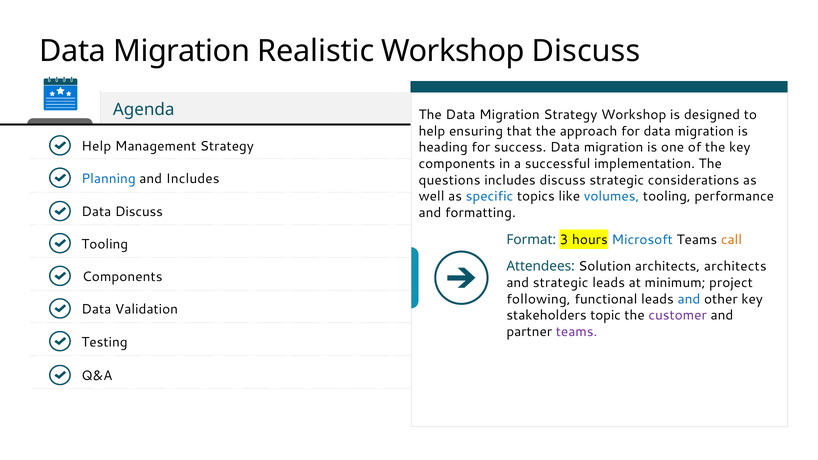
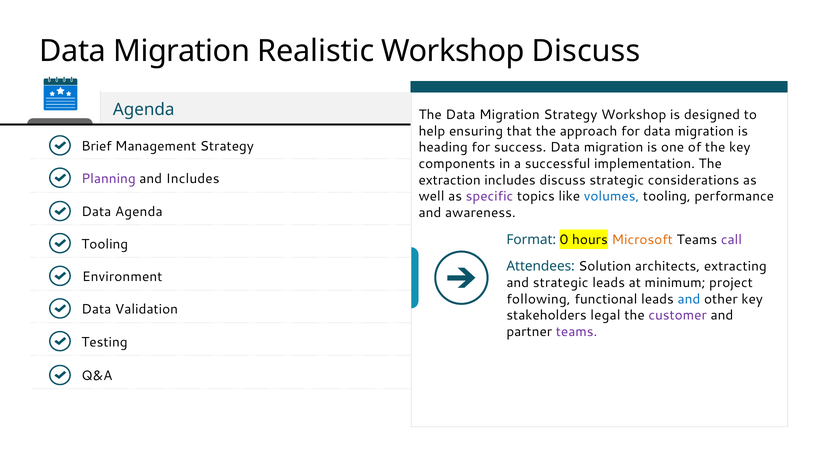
Help: Help -> Brief (96, 146)
Planning colour: blue -> purple (109, 179)
questions: questions -> extraction (450, 180)
specific colour: blue -> purple (489, 197)
Data Discuss: Discuss -> Agenda (139, 212)
formatting: formatting -> awareness (480, 213)
3: 3 -> 0 (564, 240)
Microsoft colour: blue -> orange (642, 240)
call colour: orange -> purple (731, 240)
architects architects: architects -> extracting (735, 266)
Components: Components -> Environment (122, 277)
topic: topic -> legal (605, 316)
